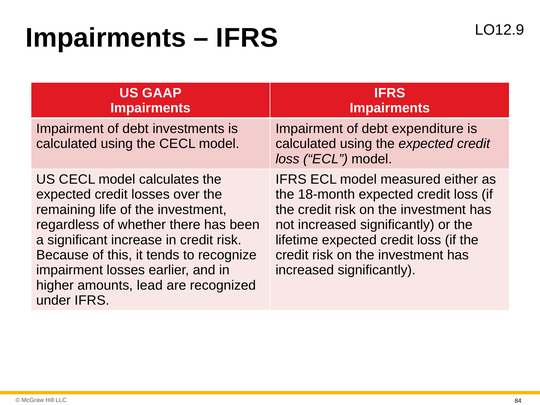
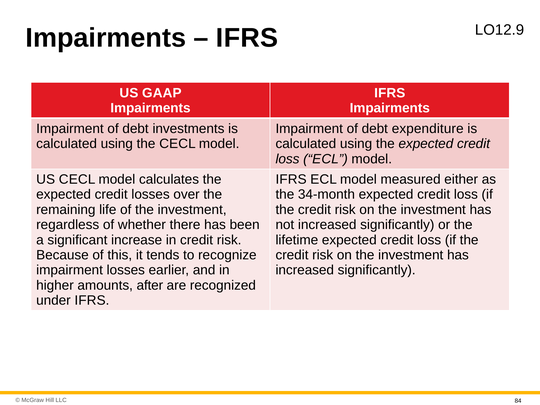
18-month: 18-month -> 34-month (326, 195)
lead: lead -> after (150, 285)
